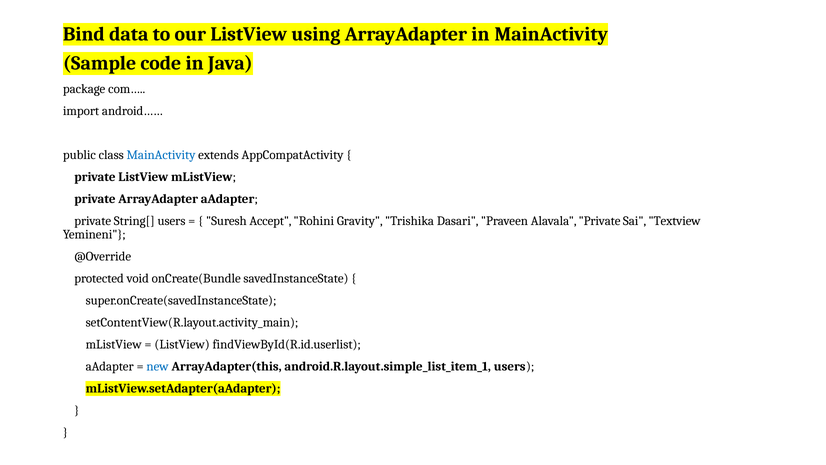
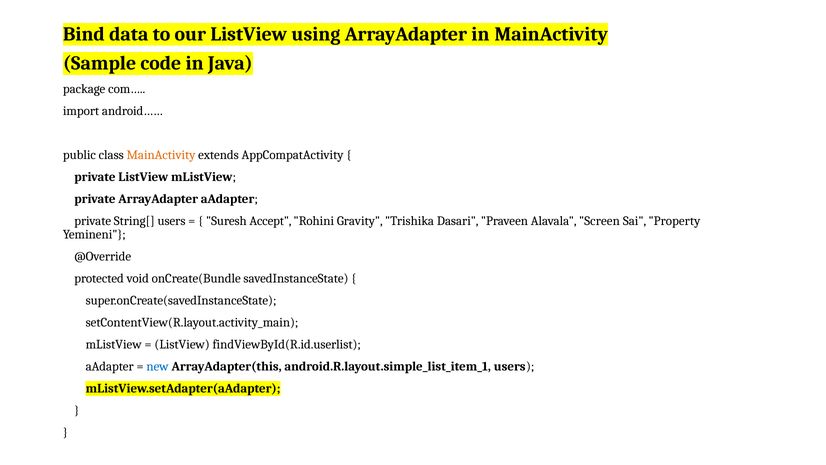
MainActivity colour: blue -> orange (161, 155)
Alavala Private: Private -> Screen (599, 221)
Textview: Textview -> Property (674, 221)
